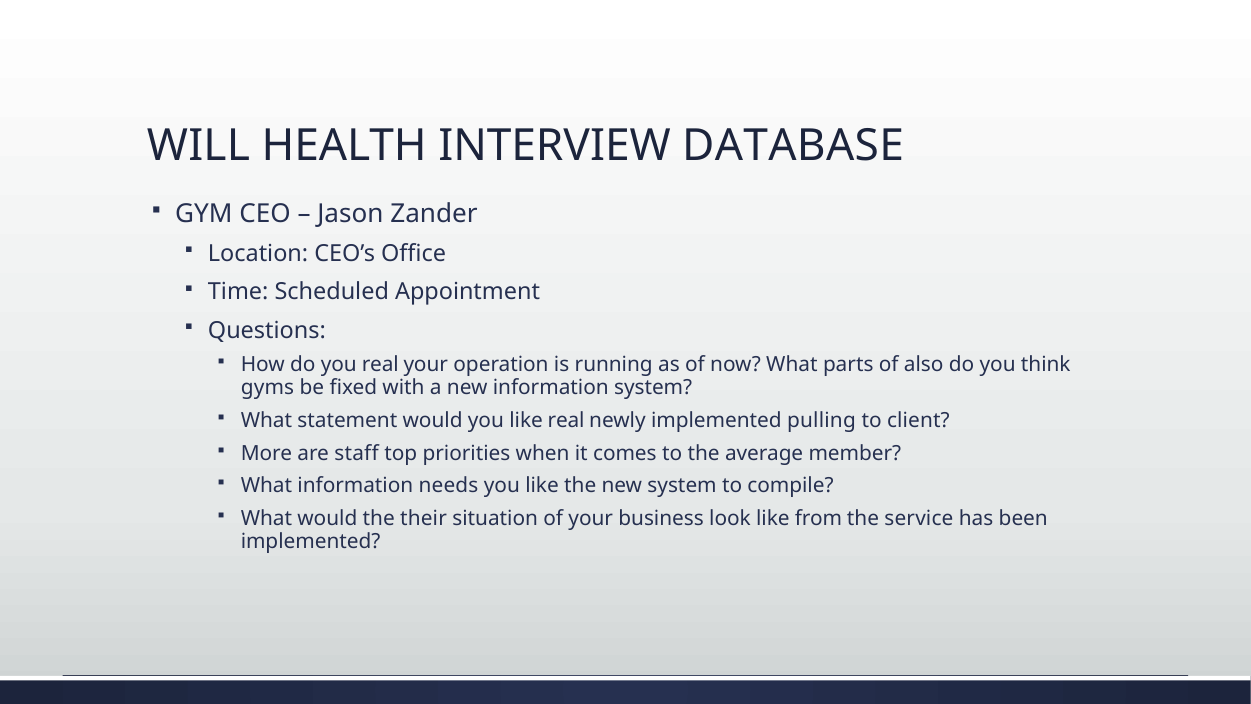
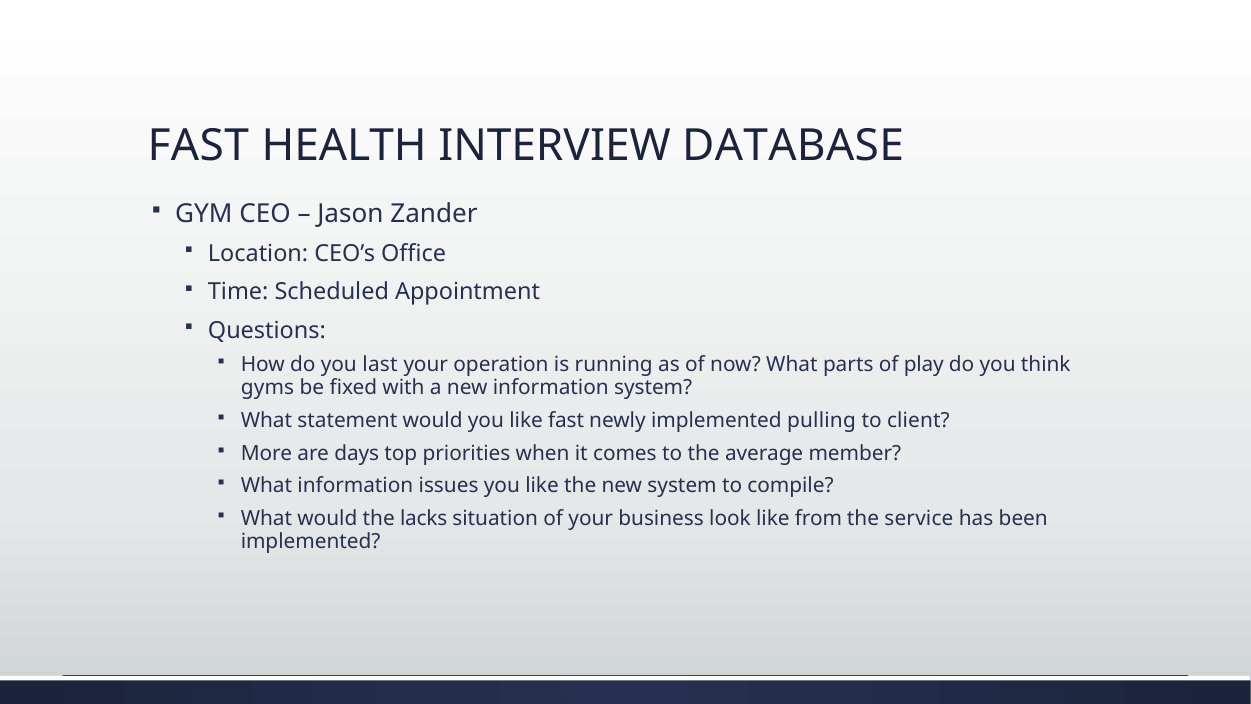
WILL: WILL -> FAST (198, 146)
you real: real -> last (380, 365)
also: also -> play (924, 365)
like real: real -> fast (566, 420)
staff: staff -> days (357, 453)
needs: needs -> issues (449, 486)
their: their -> lacks (424, 519)
